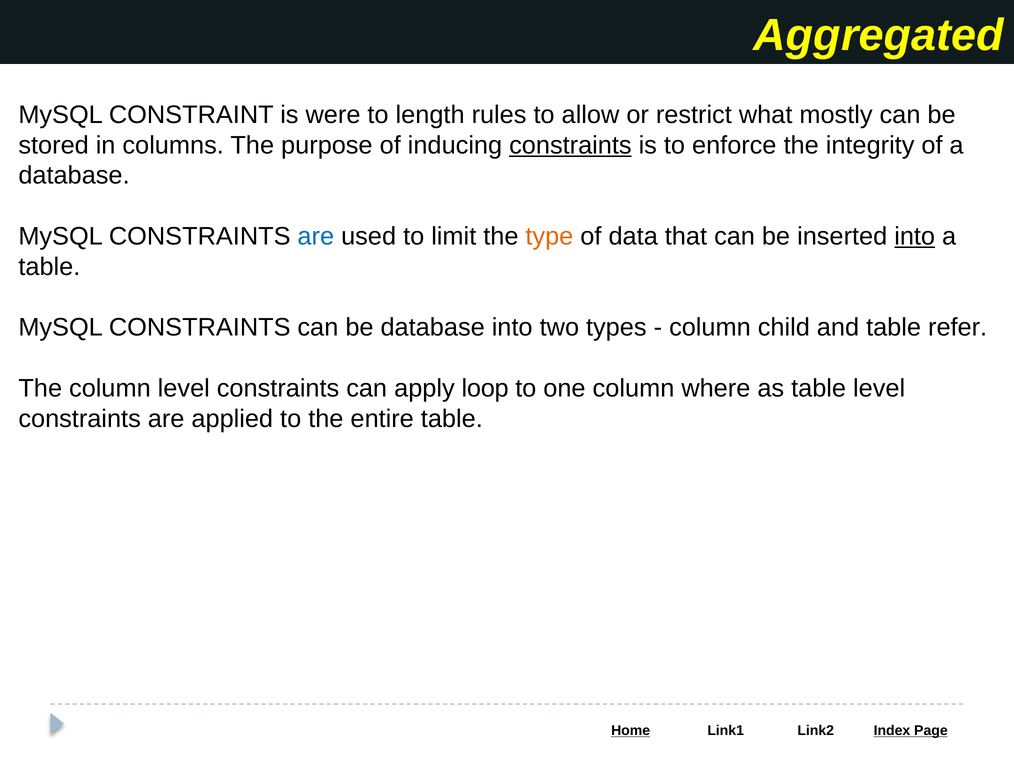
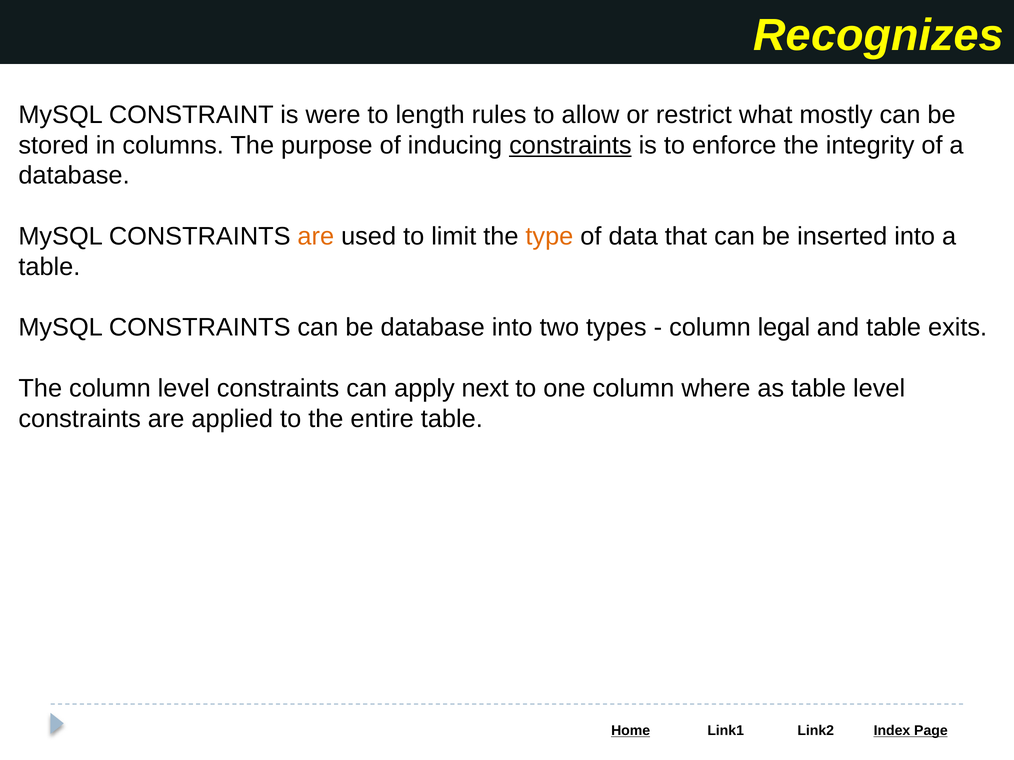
Aggregated: Aggregated -> Recognizes (879, 35)
are colour: blue -> orange (316, 237)
into underline: present -> none (915, 237)
child: child -> legal (784, 328)
refer: refer -> exits (958, 328)
loop: loop -> next (485, 389)
